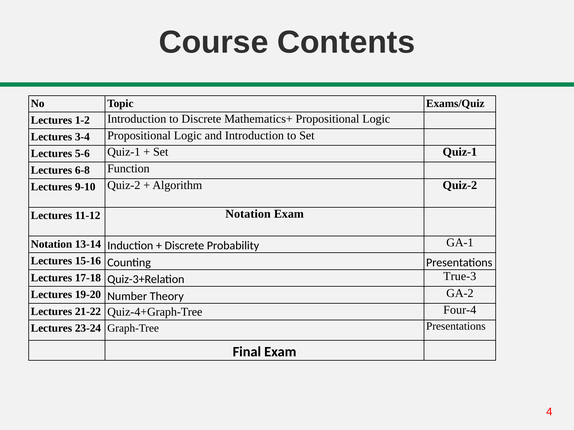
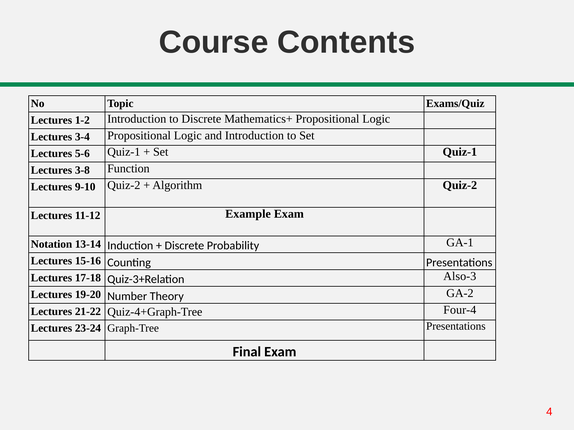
6-8: 6-8 -> 3-8 (82, 170)
11-12 Notation: Notation -> Example (248, 214)
True-3: True-3 -> Also-3 (460, 277)
